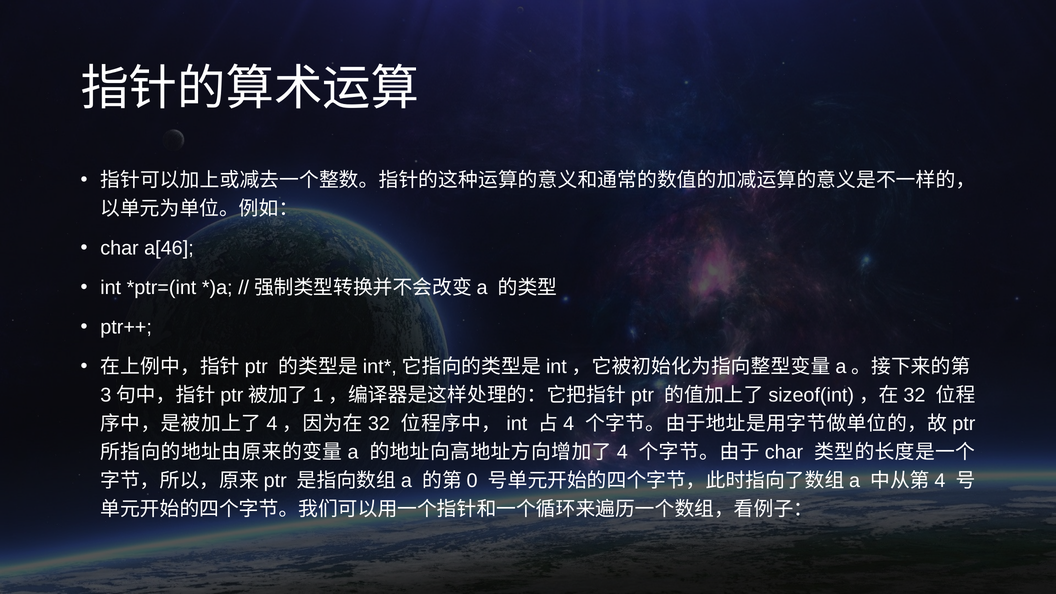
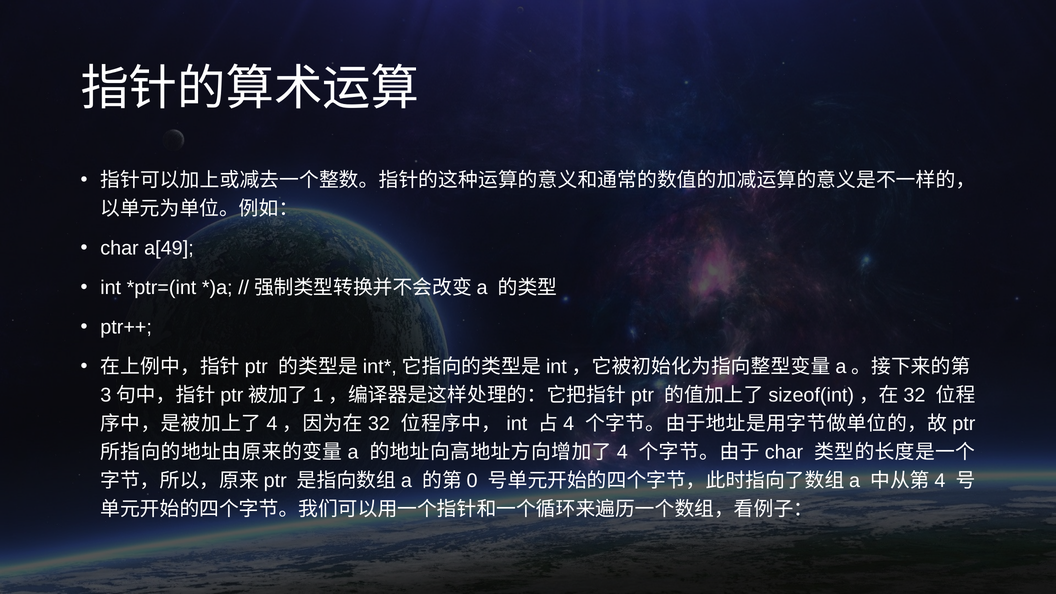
a[46: a[46 -> a[49 (169, 248)
